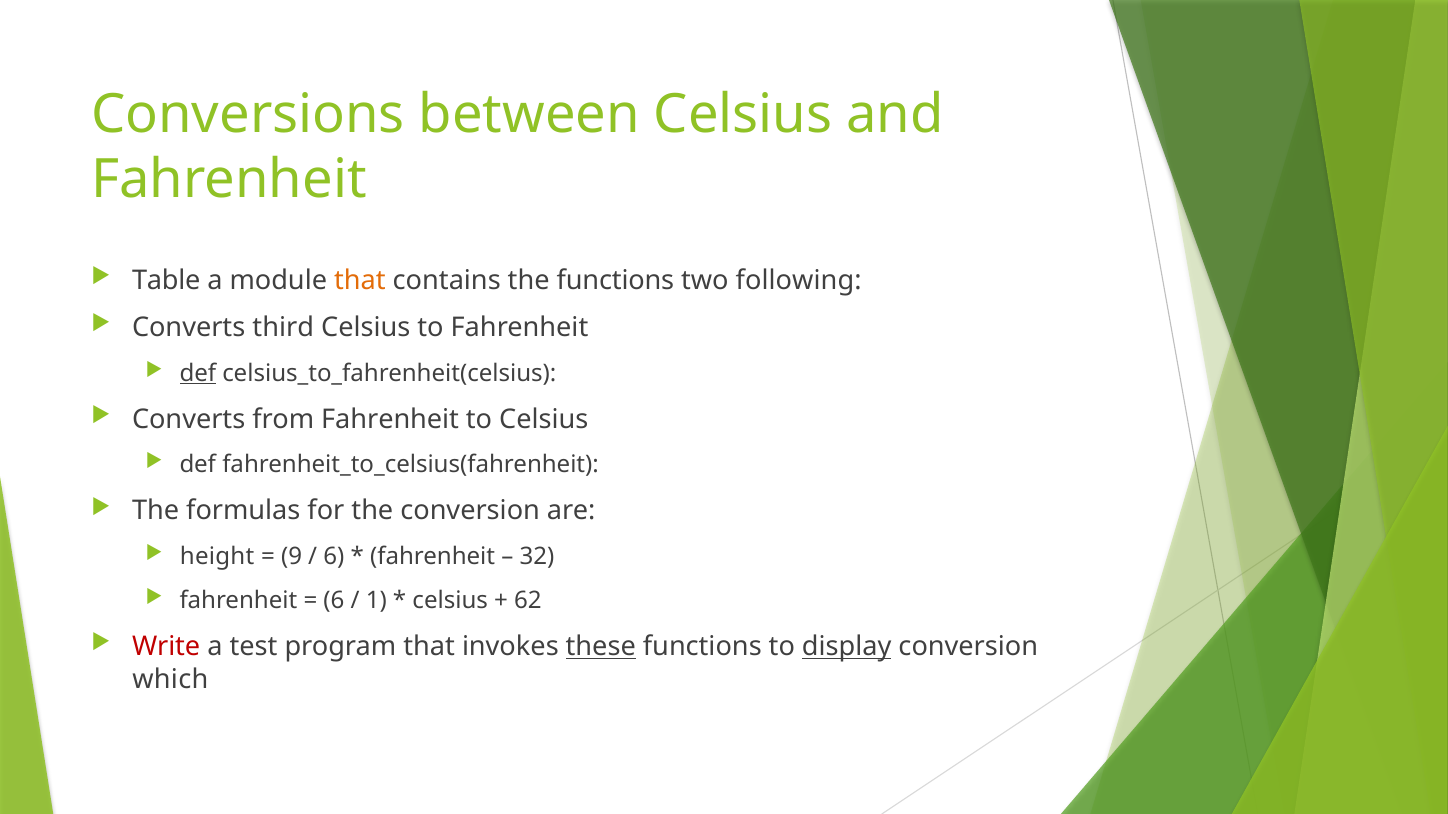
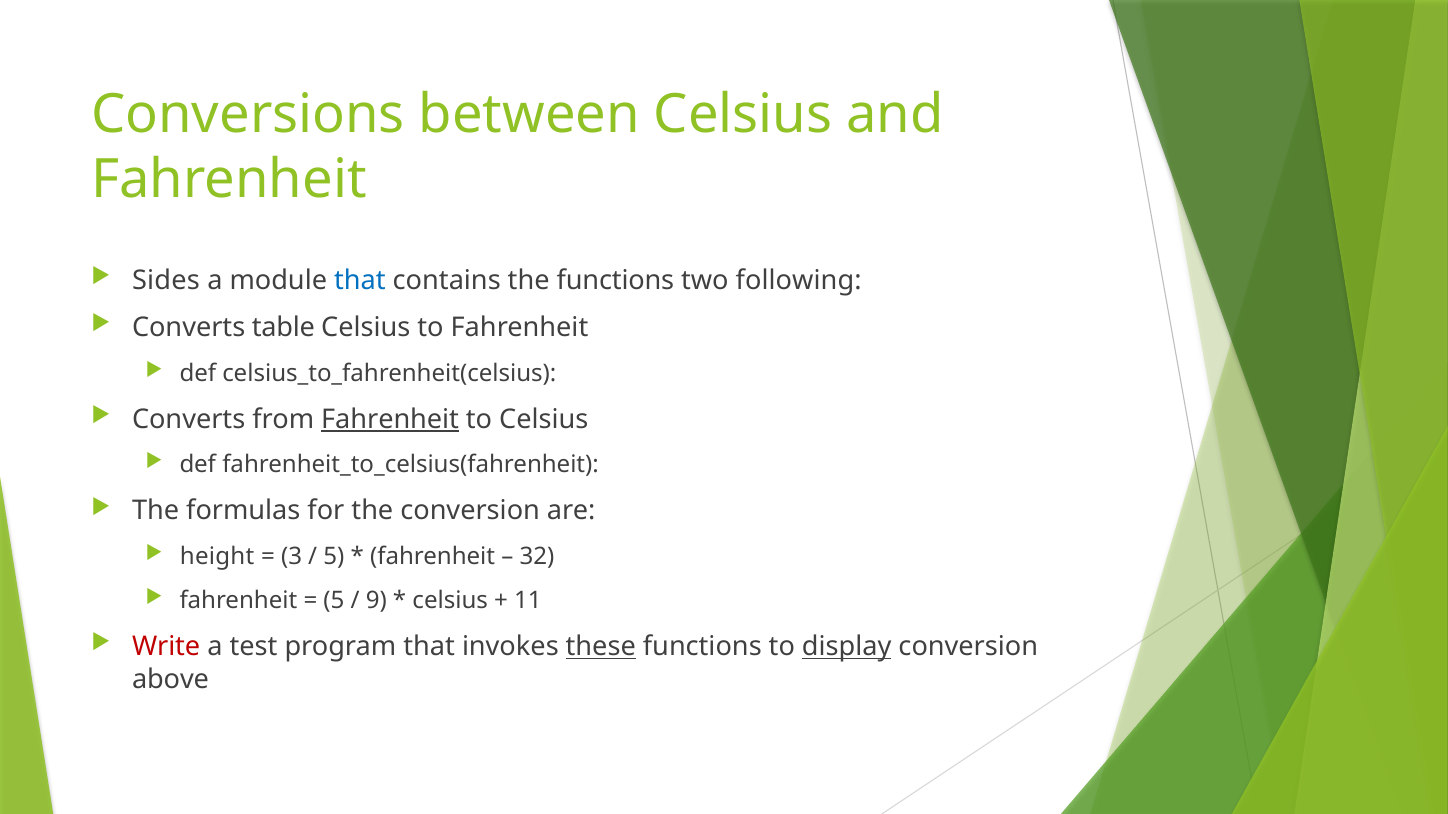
Table: Table -> Sides (166, 280)
that colour: orange -> blue (360, 280)
third: third -> table (283, 328)
def underline: present -> none (198, 374)
Fahrenheit underline: none -> present (390, 420)
9: 9 -> 3 (292, 557)
6: 6 -> 5 (334, 557)
6: 6 -> 5 (334, 601)
1: 1 -> 9 (376, 601)
62: 62 -> 11 (528, 601)
which: which -> above (171, 680)
